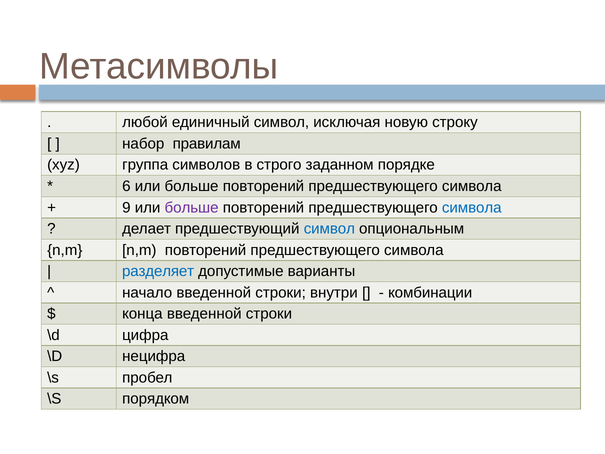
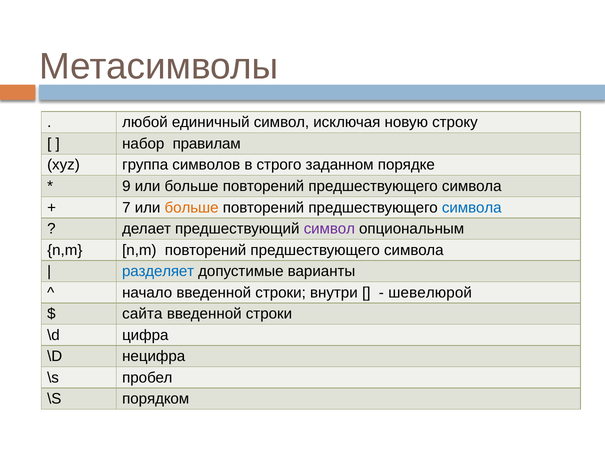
6: 6 -> 9 (126, 186)
9: 9 -> 7 (126, 207)
больше colour: purple -> orange (192, 207)
символ colour: blue -> purple (329, 229)
комбинации: комбинации -> шевелюрой (430, 292)
конца: конца -> сайта (142, 314)
